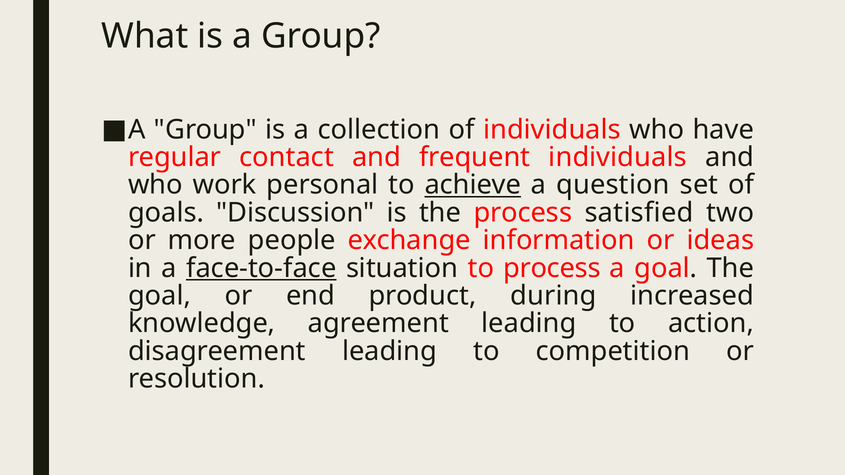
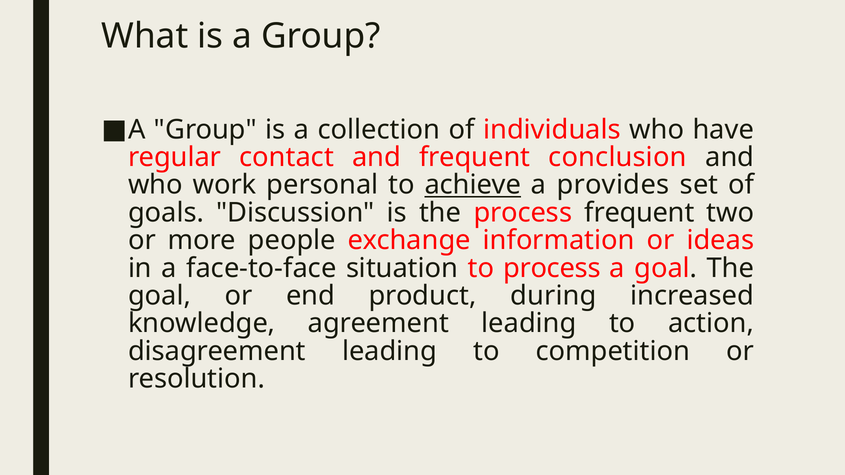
frequent individuals: individuals -> conclusion (618, 157)
question: question -> provides (613, 185)
process satisfied: satisfied -> frequent (639, 213)
face-to-face underline: present -> none (261, 268)
